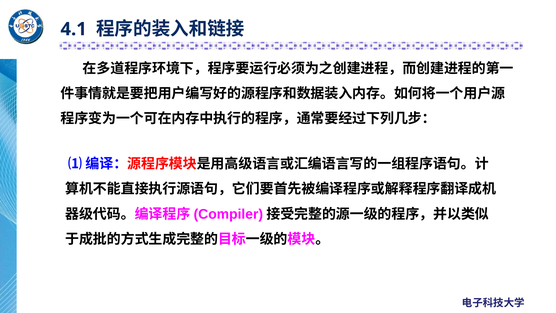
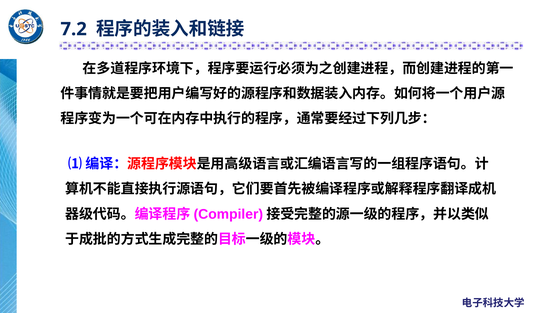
4.1: 4.1 -> 7.2 (74, 29)
